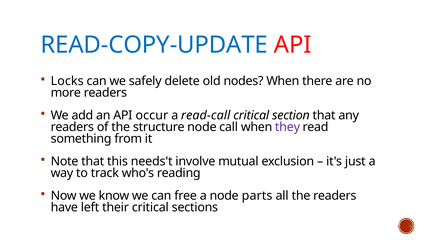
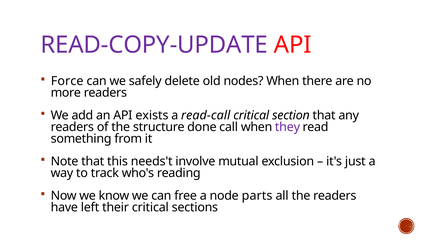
READ-COPY-UPDATE colour: blue -> purple (154, 45)
Locks: Locks -> Force (67, 81)
occur: occur -> exists (152, 115)
structure node: node -> done (202, 127)
